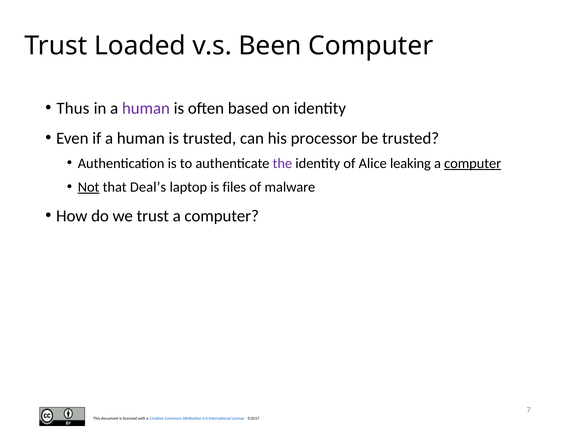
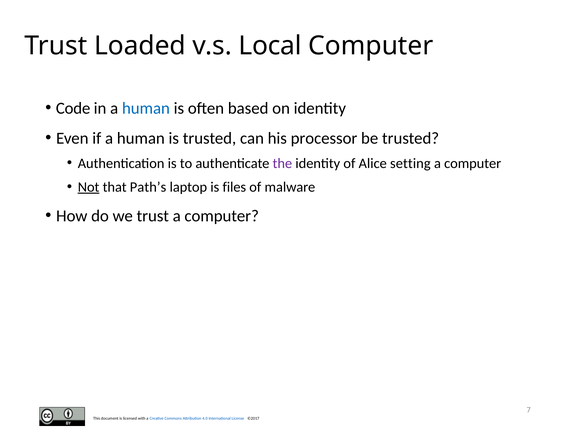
Been: Been -> Local (270, 46)
Thus: Thus -> Code (73, 108)
human colour: purple -> blue (146, 108)
leaking: leaking -> setting (410, 163)
computer underline: present -> none (473, 163)
Deal’s: Deal’s -> Path’s (148, 187)
